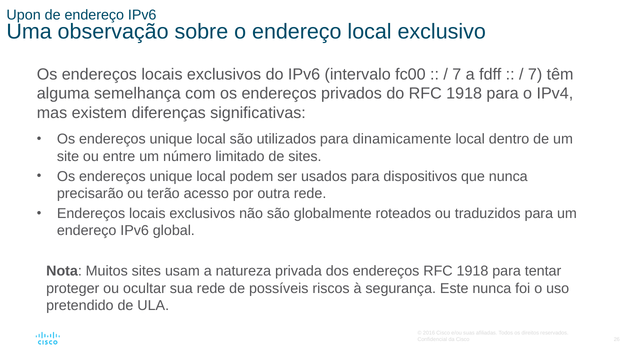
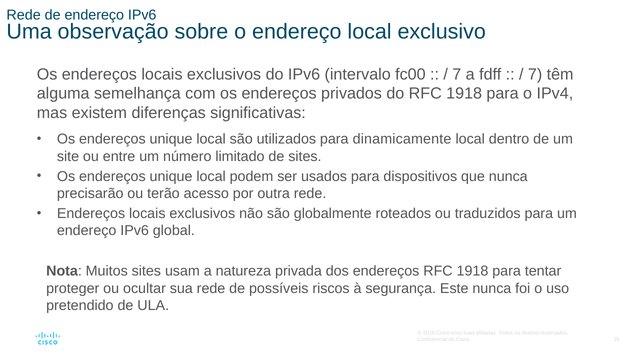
Upon: Upon -> Rede (24, 15)
